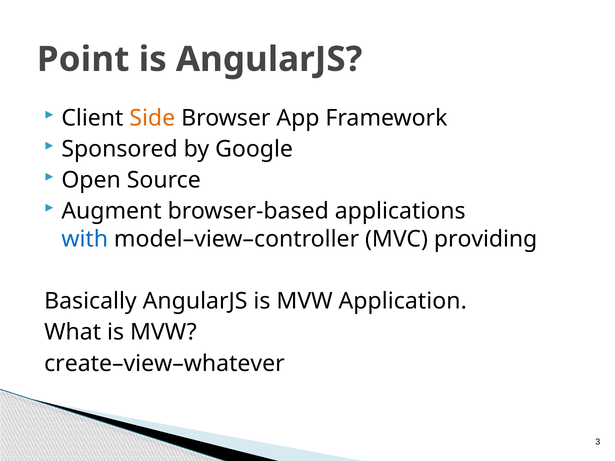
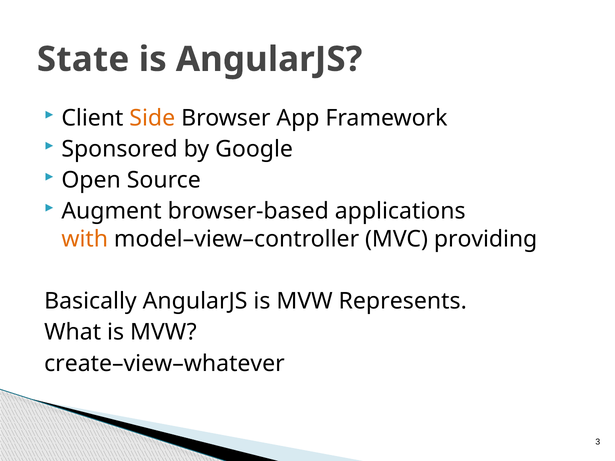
Point: Point -> State (83, 59)
with colour: blue -> orange (85, 239)
Application: Application -> Represents (403, 301)
